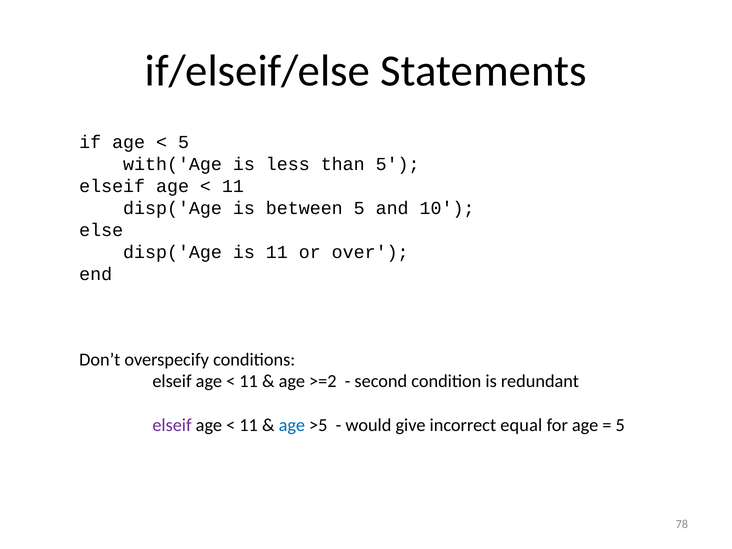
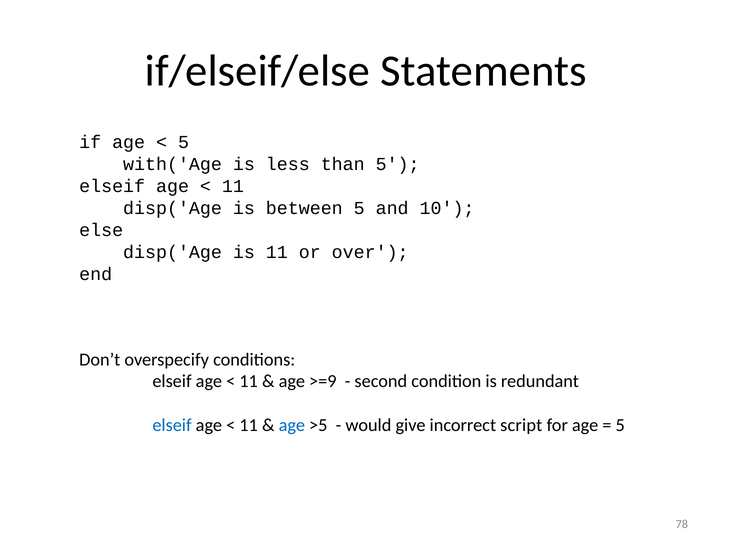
>=2: >=2 -> >=9 (323, 381)
elseif colour: purple -> blue (172, 425)
equal: equal -> script (521, 425)
